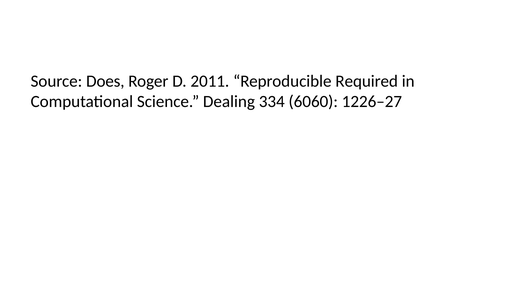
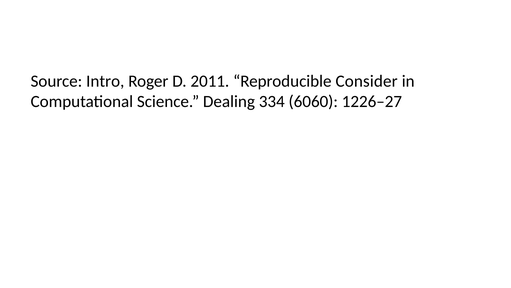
Does: Does -> Intro (105, 81)
Required: Required -> Consider (367, 81)
